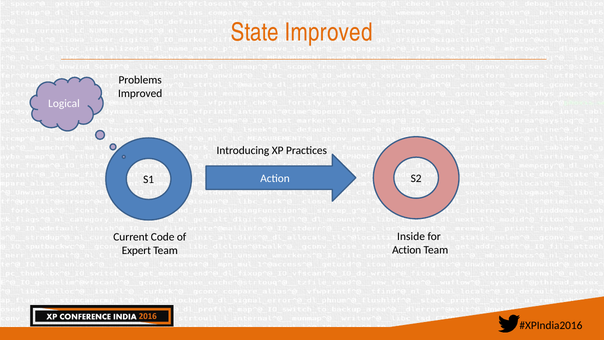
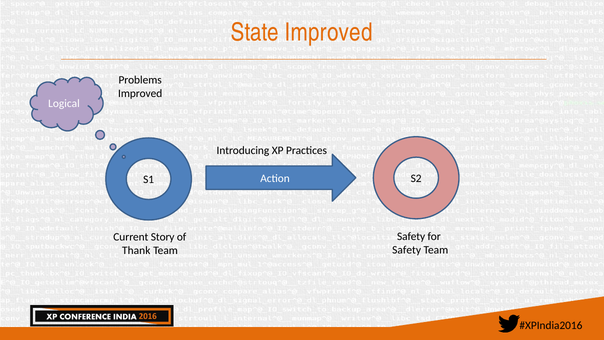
Inside: Inside -> Safety (411, 236)
Code: Code -> Story (163, 237)
Action: Action -> Safety (407, 250)
Expert: Expert -> Thank (136, 250)
